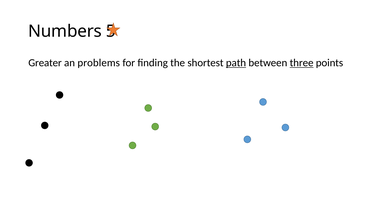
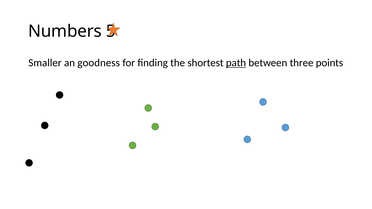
Greater: Greater -> Smaller (45, 63)
problems: problems -> goodness (99, 63)
three underline: present -> none (302, 63)
